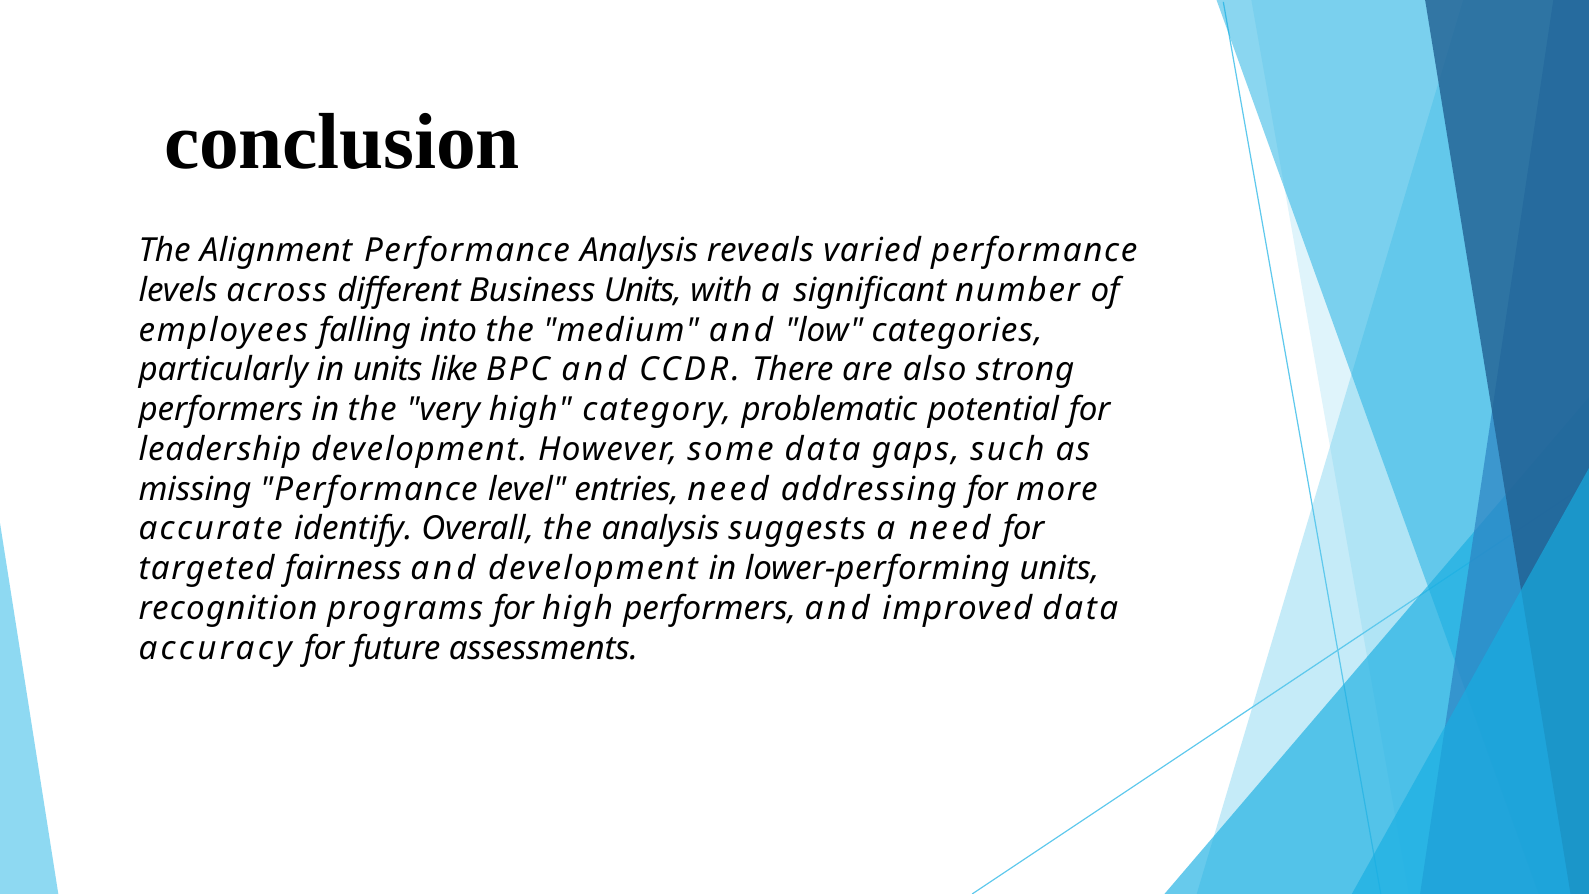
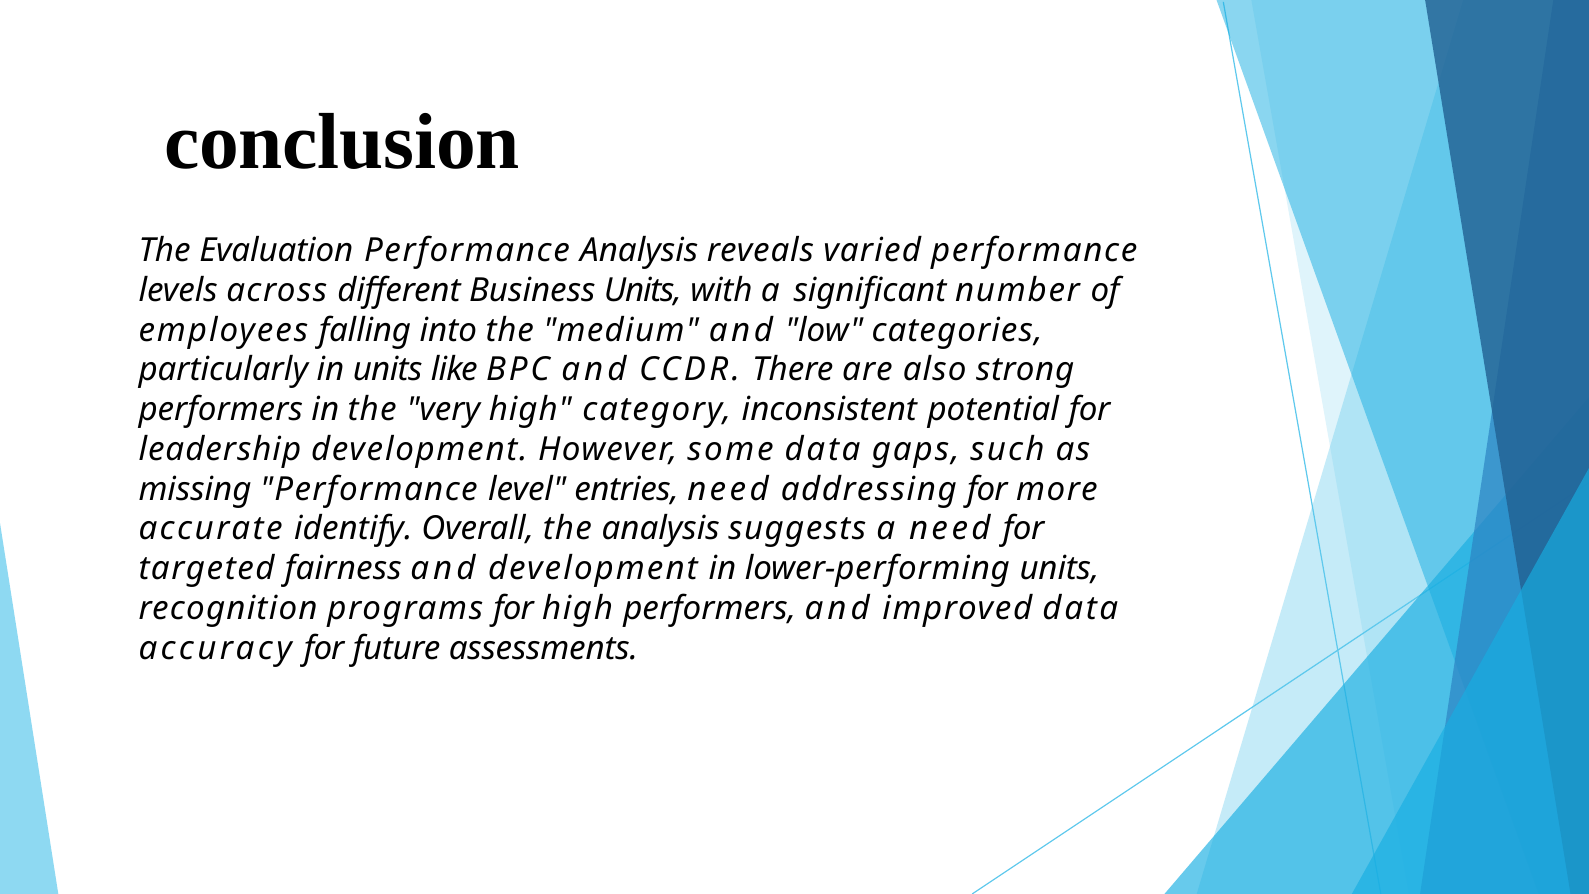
Alignment: Alignment -> Evaluation (276, 251)
problematic: problematic -> inconsistent (829, 410)
